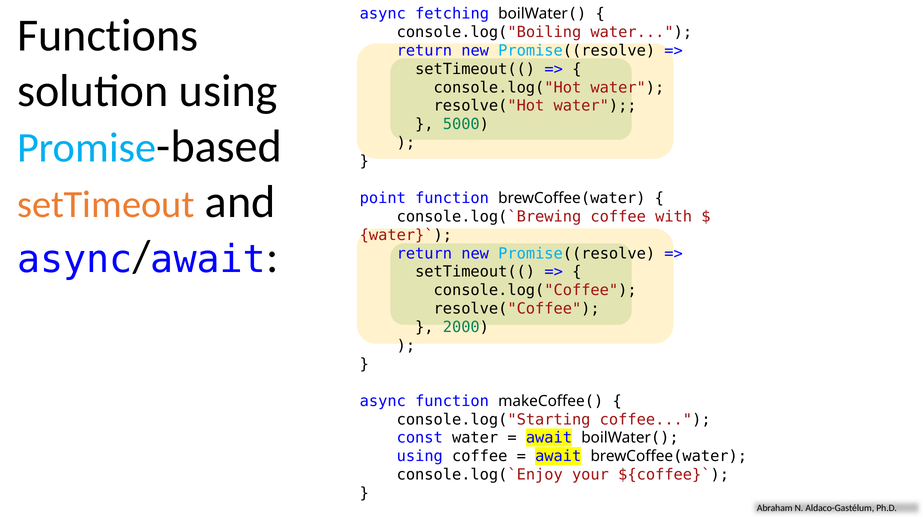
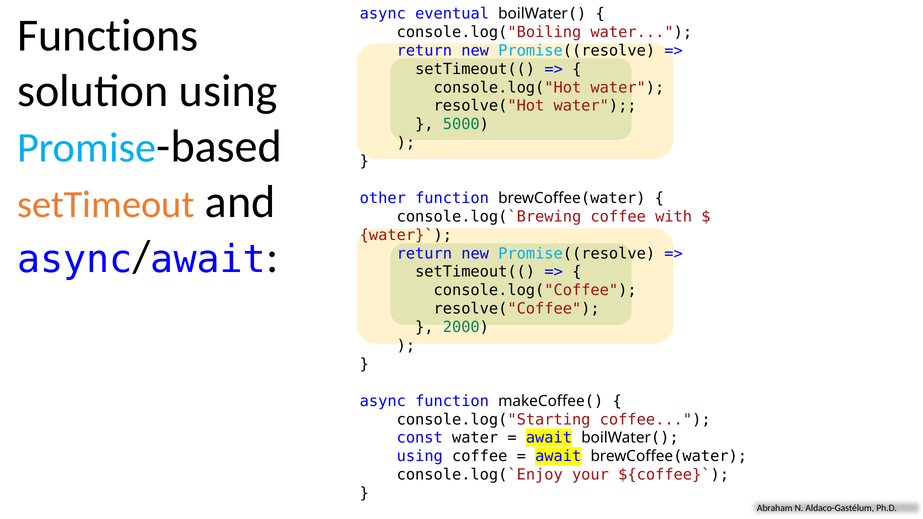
fetching: fetching -> eventual (452, 14)
point: point -> other (383, 198)
